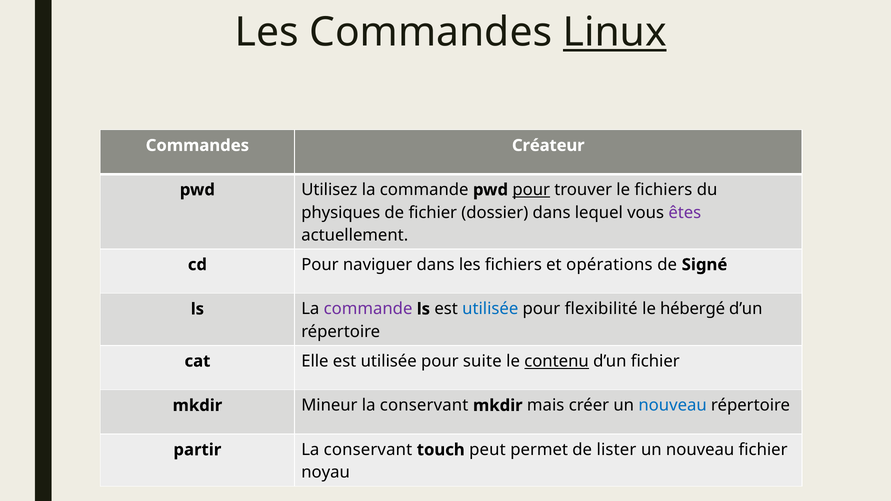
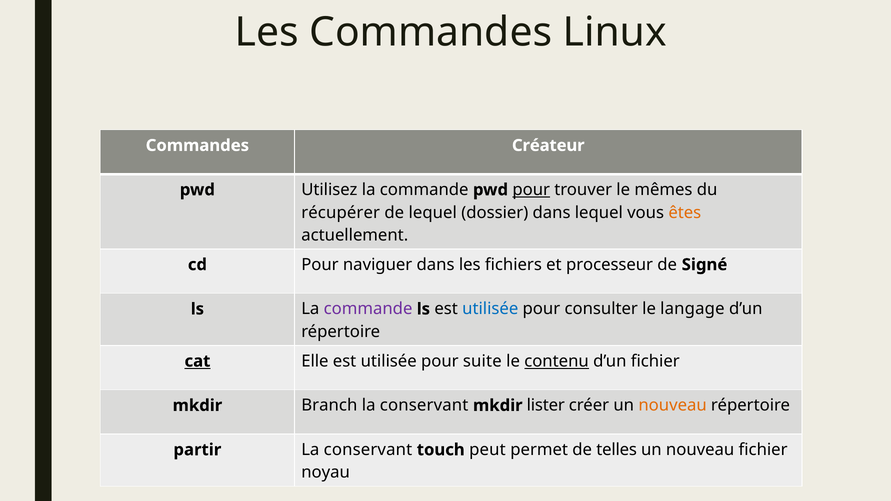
Linux underline: present -> none (615, 33)
le fichiers: fichiers -> mêmes (663, 190)
physiques: physiques -> récupérer (341, 213)
de fichier: fichier -> lequel (433, 213)
êtes colour: purple -> orange (685, 213)
opérations: opérations -> processeur (610, 265)
flexibilité: flexibilité -> consulter (601, 309)
hébergé: hébergé -> langage (692, 309)
cat underline: none -> present (197, 361)
Mineur: Mineur -> Branch (329, 406)
mais: mais -> lister (546, 406)
nouveau colour: blue -> orange (673, 406)
lister: lister -> telles (617, 450)
